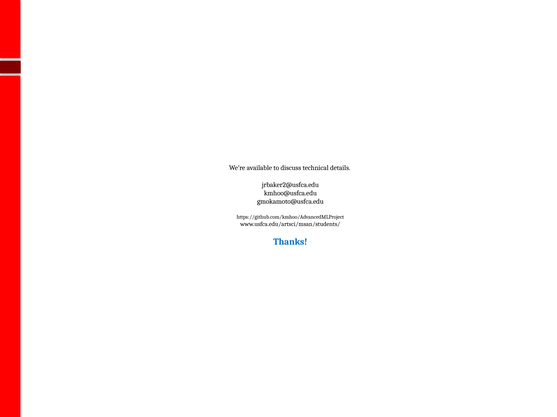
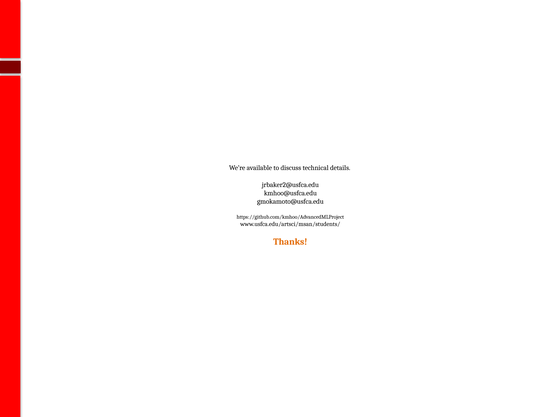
Thanks colour: blue -> orange (290, 242)
